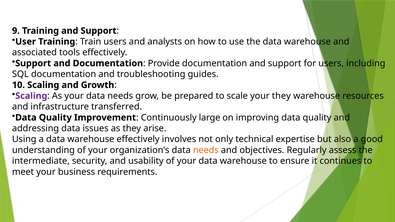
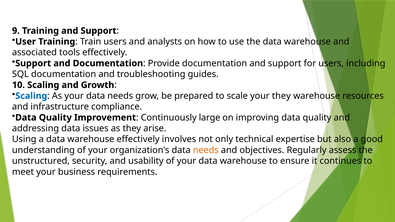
Scaling colour: purple -> blue (31, 96)
transferred: transferred -> compliance (117, 107)
intermediate: intermediate -> unstructured (41, 161)
